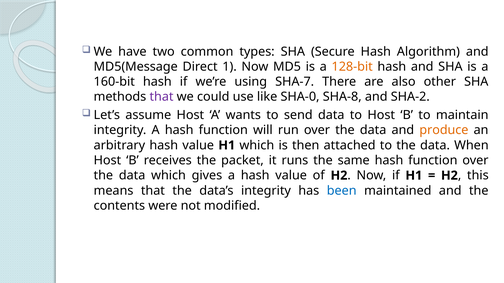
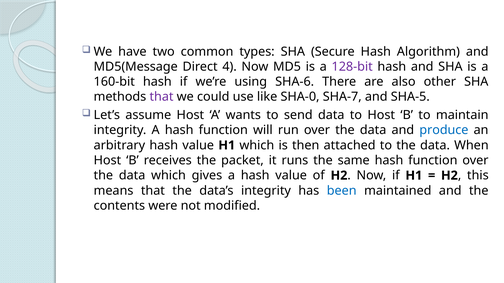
1: 1 -> 4 (230, 67)
128-bit colour: orange -> purple (352, 67)
SHA-7: SHA-7 -> SHA-6 (295, 82)
SHA-8: SHA-8 -> SHA-7 (342, 97)
SHA-2: SHA-2 -> SHA-5 (410, 97)
produce colour: orange -> blue (444, 130)
